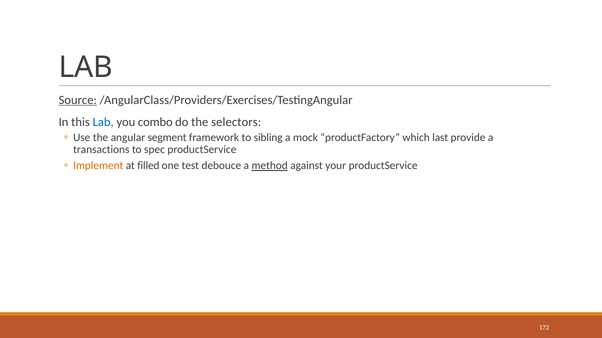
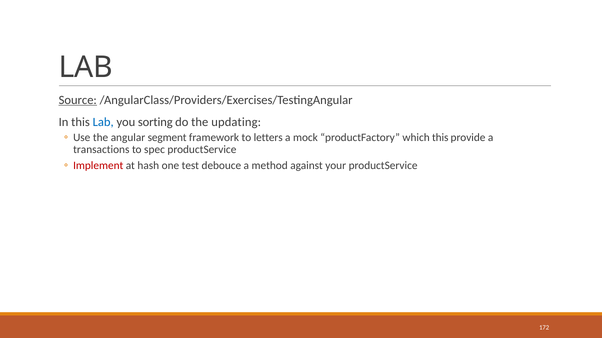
combo: combo -> sorting (155, 122)
selectors: selectors -> updating (236, 122)
sibling: sibling -> letters (268, 138)
which last: last -> this (440, 138)
Implement colour: orange -> red (98, 166)
filled: filled -> hash (148, 166)
method underline: present -> none (270, 166)
